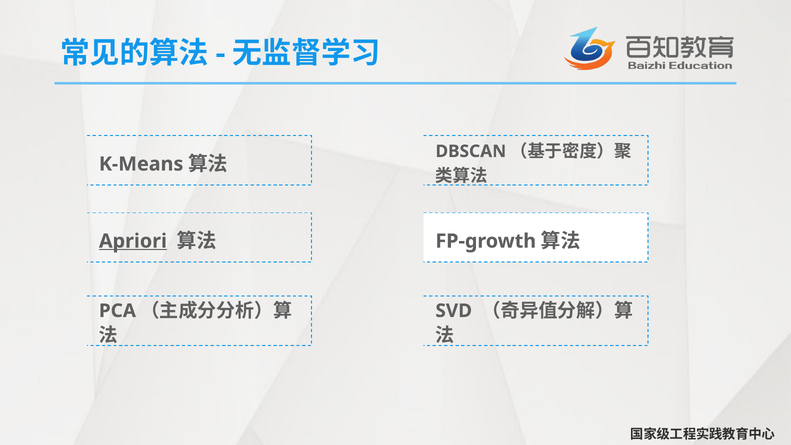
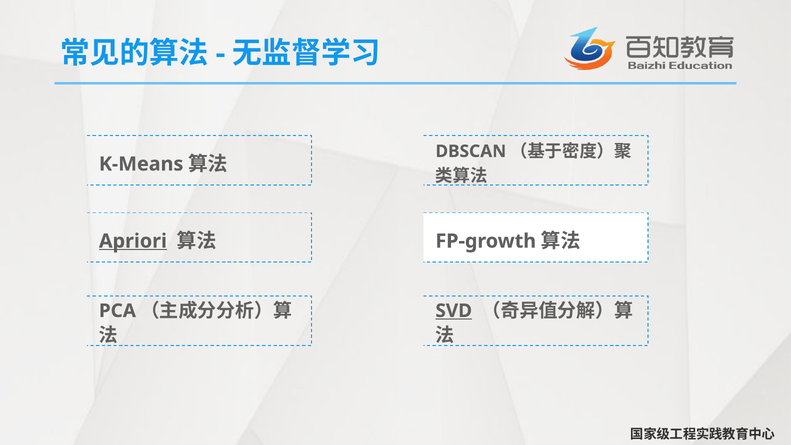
SVD underline: none -> present (454, 311)
